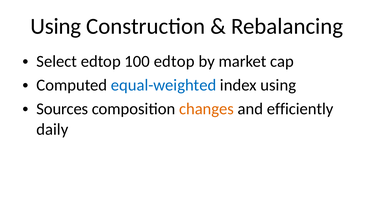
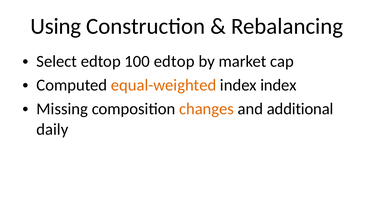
equal-weighted colour: blue -> orange (164, 85)
index using: using -> index (278, 85)
Sources: Sources -> Missing (62, 109)
efficiently: efficiently -> additional (300, 109)
